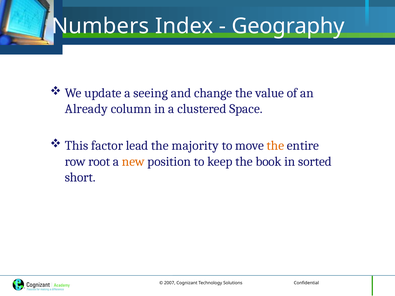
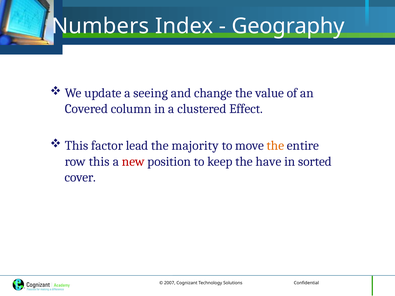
Already: Already -> Covered (86, 109)
Space: Space -> Effect (246, 109)
row root: root -> this (99, 162)
new colour: orange -> red (133, 162)
book: book -> have (268, 162)
short: short -> cover (80, 177)
